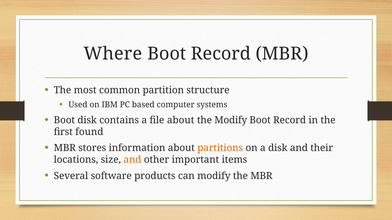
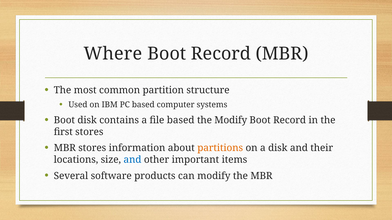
file about: about -> based (181, 120)
first found: found -> stores (89, 132)
and colour: orange -> blue (132, 160)
